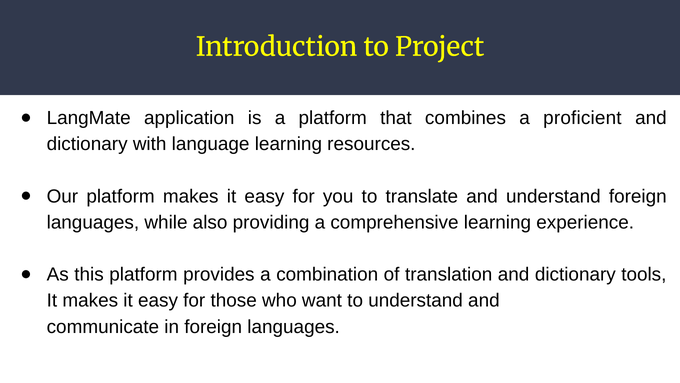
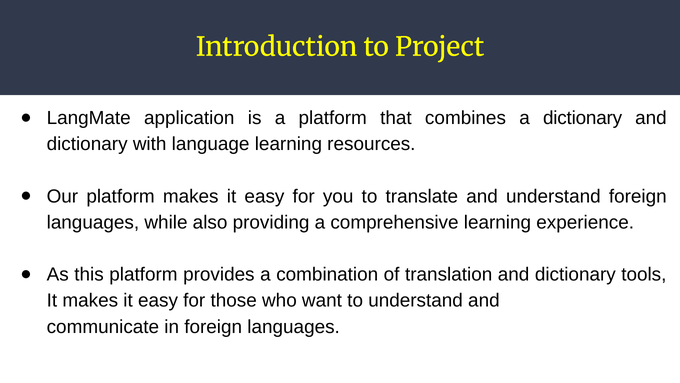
a proficient: proficient -> dictionary (583, 118)
